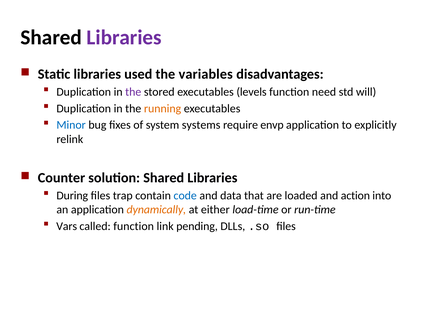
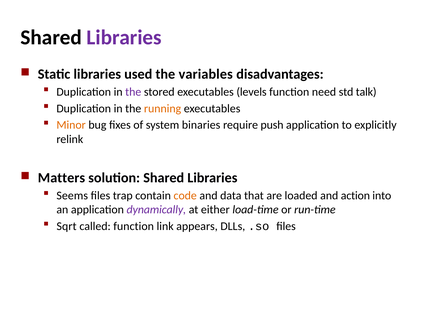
will: will -> talk (366, 92)
Minor colour: blue -> orange (71, 125)
systems: systems -> binaries (201, 125)
envp: envp -> push (272, 125)
Counter: Counter -> Matters (61, 178)
During: During -> Seems (72, 195)
code colour: blue -> orange (185, 195)
dynamically colour: orange -> purple (156, 209)
Vars: Vars -> Sqrt (67, 226)
pending: pending -> appears (197, 226)
